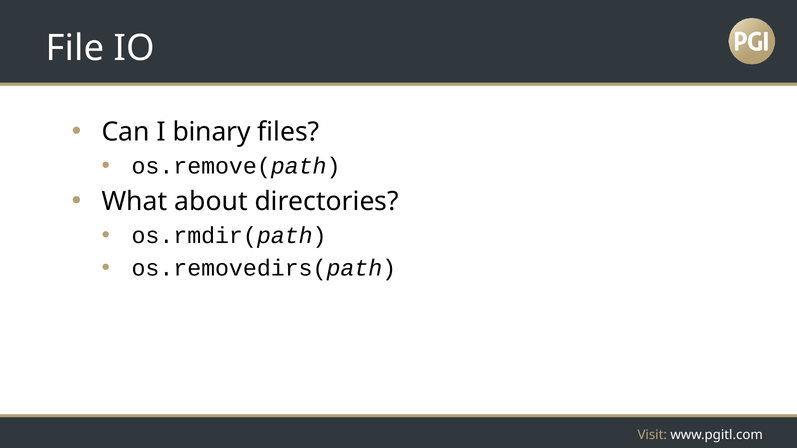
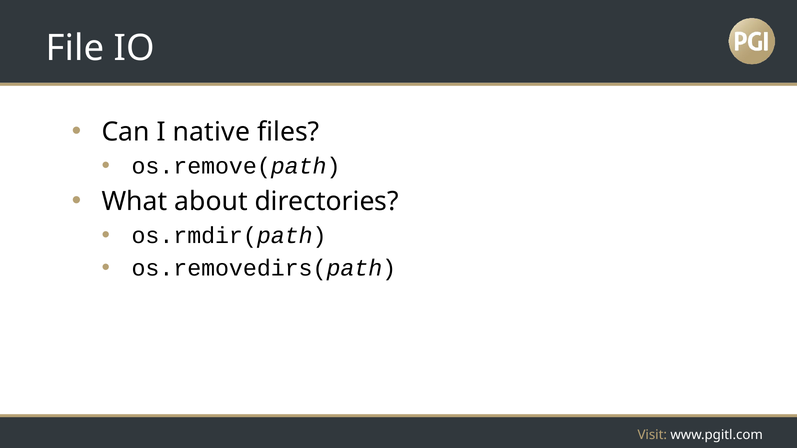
binary: binary -> native (211, 132)
